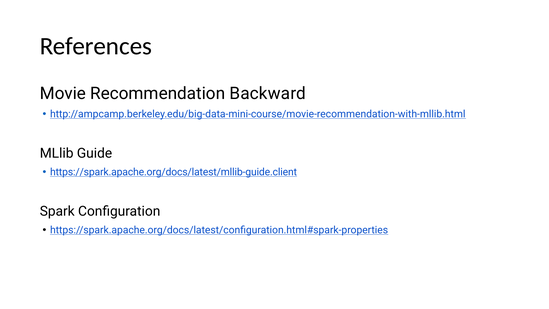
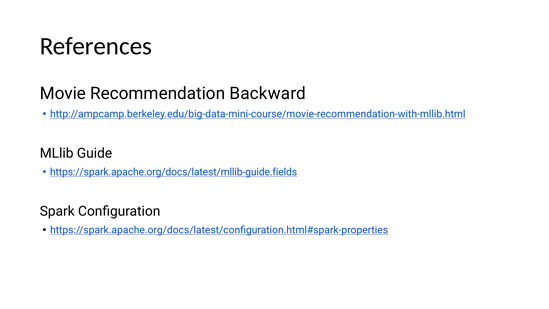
https://spark.apache.org/docs/latest/mllib-guide.client: https://spark.apache.org/docs/latest/mllib-guide.client -> https://spark.apache.org/docs/latest/mllib-guide.fields (174, 172)
